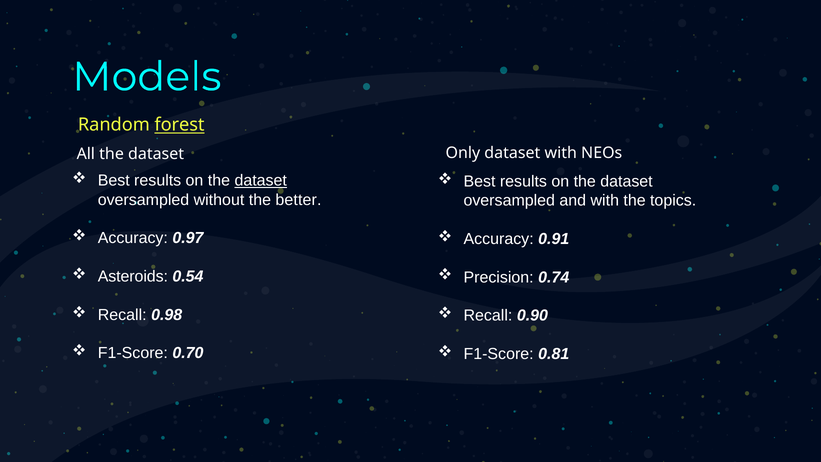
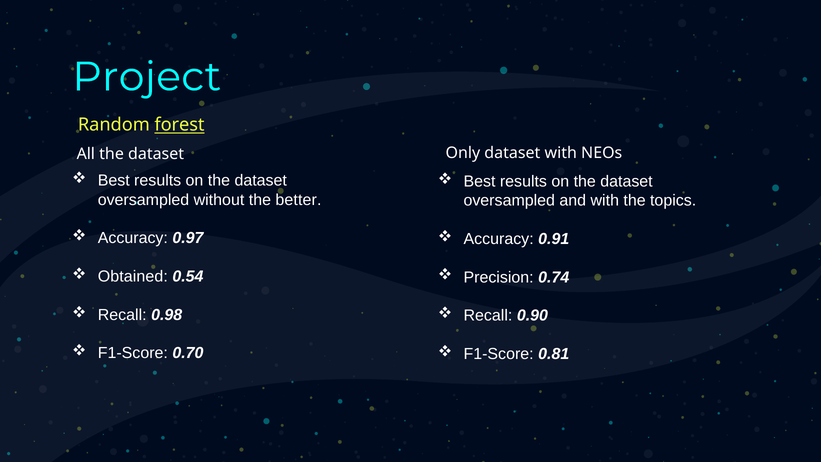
Models: Models -> Project (147, 77)
dataset underline: present -> none (261, 181)
Asteroids: Asteroids -> Obtained (133, 276)
